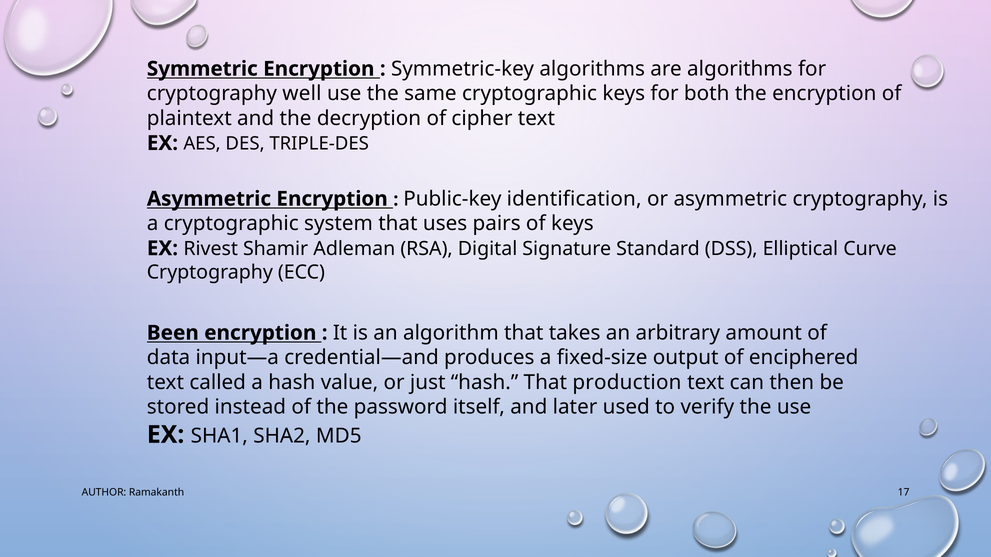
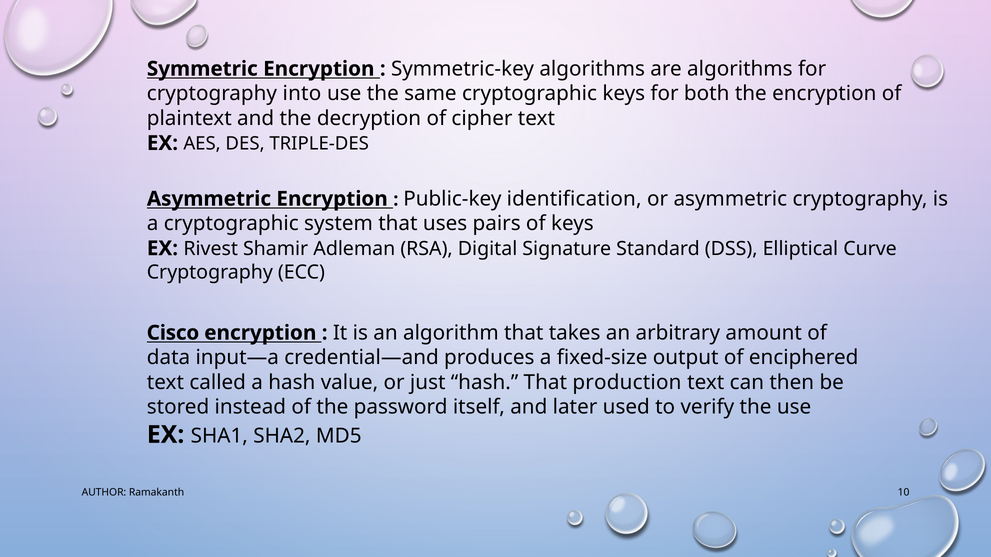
well: well -> into (302, 94)
Been: Been -> Cisco (173, 333)
17: 17 -> 10 (904, 493)
